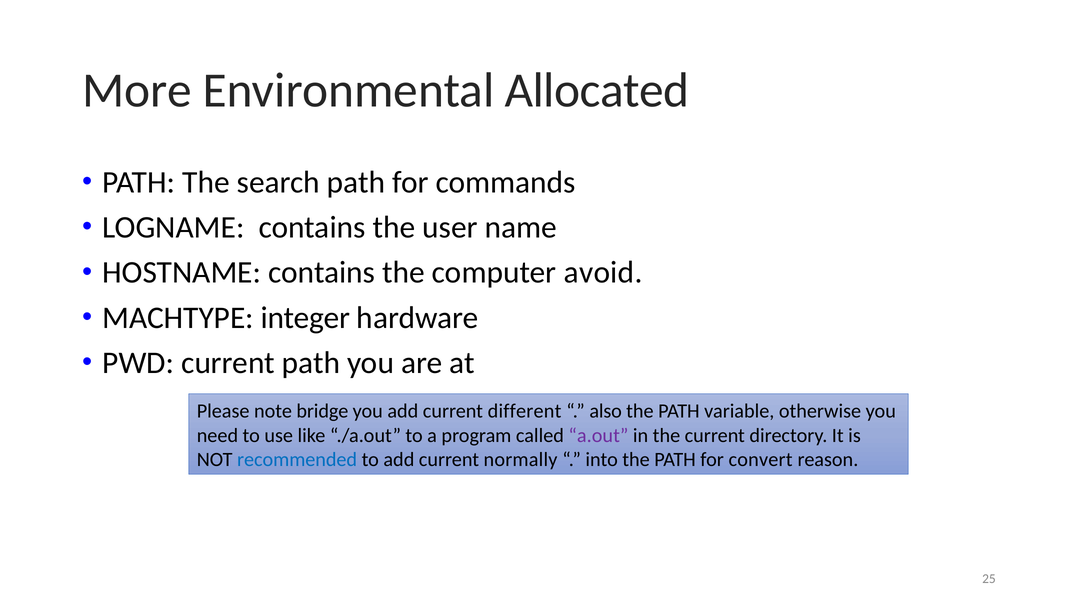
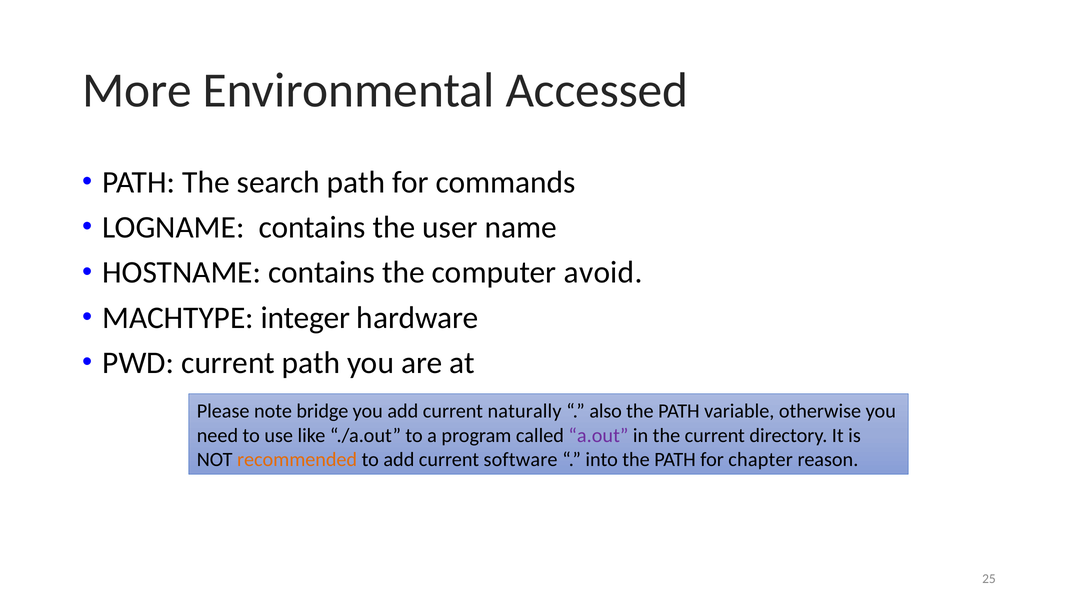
Allocated: Allocated -> Accessed (597, 91)
different: different -> naturally (525, 411)
recommended colour: blue -> orange (297, 460)
normally: normally -> software (521, 460)
convert: convert -> chapter (761, 460)
